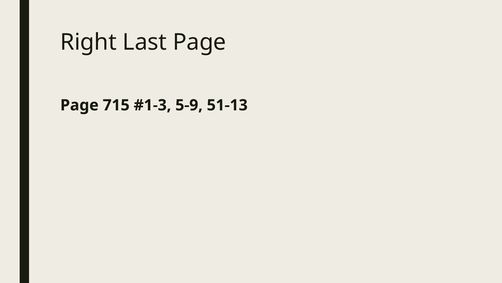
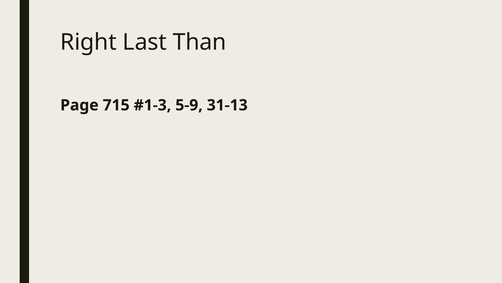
Last Page: Page -> Than (200, 42)
51-13: 51-13 -> 31-13 (227, 105)
